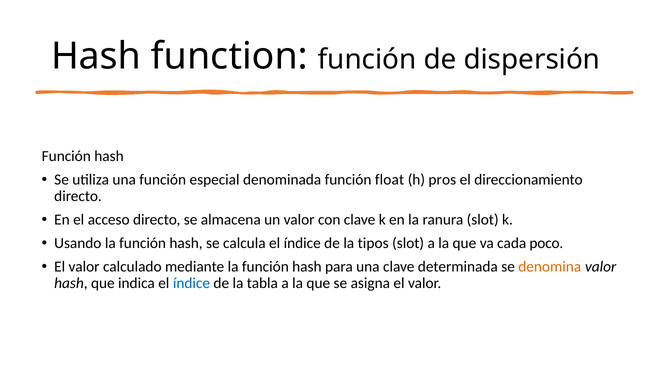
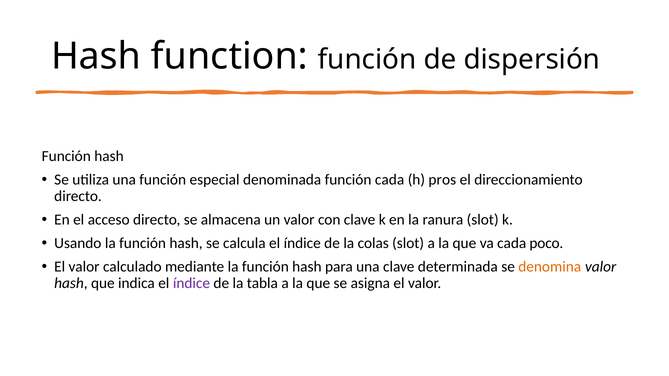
función float: float -> cada (390, 180)
tipos: tipos -> colas (373, 243)
índice colour: blue -> purple (191, 283)
